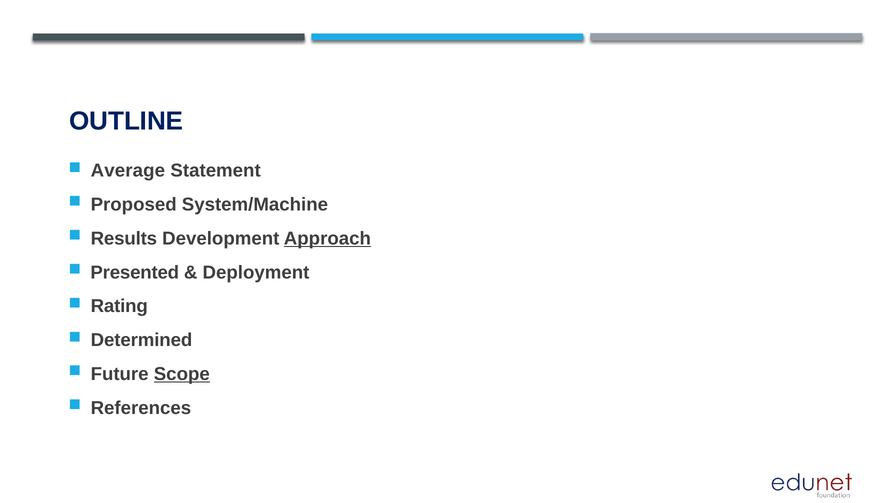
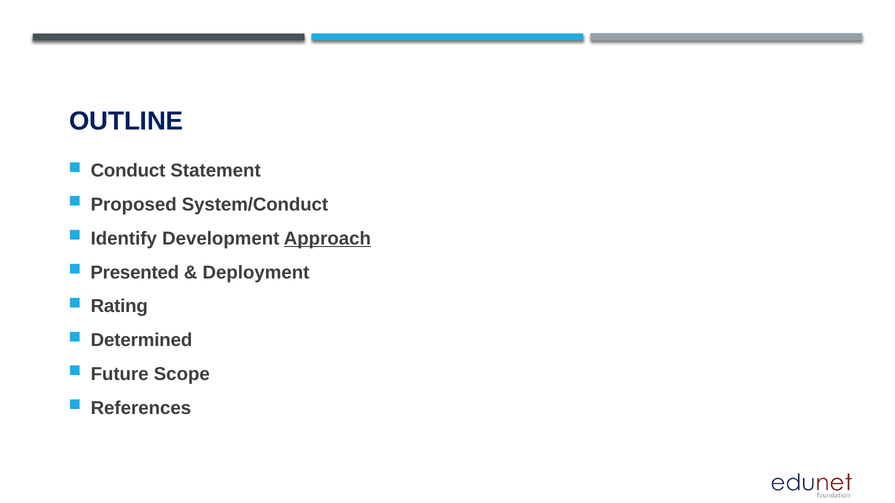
Average: Average -> Conduct (128, 171)
System/Machine: System/Machine -> System/Conduct (255, 205)
Results: Results -> Identify (124, 239)
Scope underline: present -> none (182, 374)
